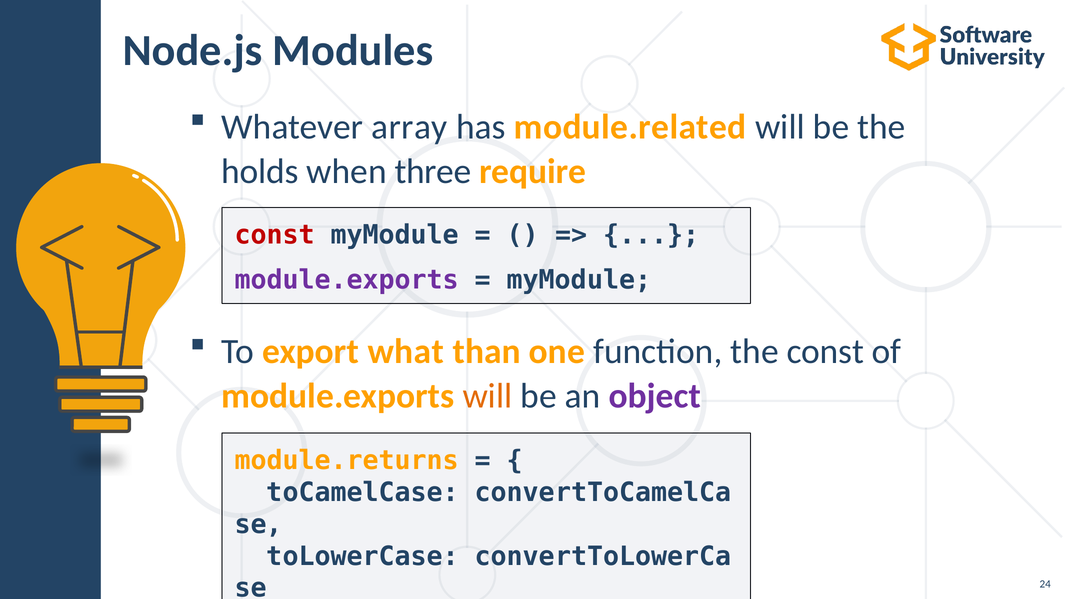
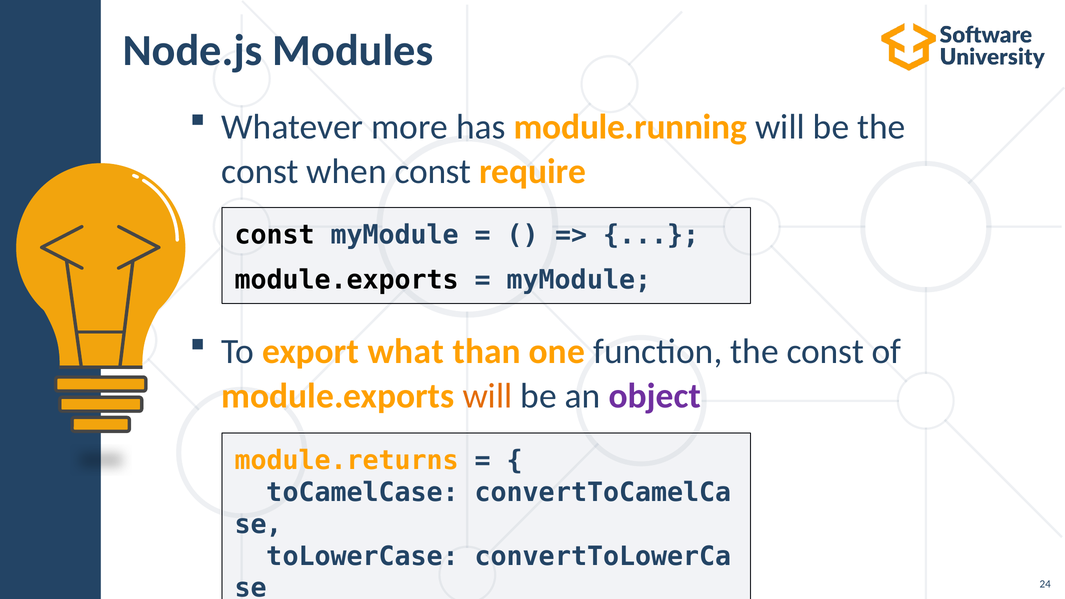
array: array -> more (410, 127)
module.related: module.related -> module.running (630, 127)
holds: holds -> const (260, 172)
when three: three -> const (433, 172)
const colour: red -> black (275, 235)
module.exports colour: purple -> black (347, 280)
